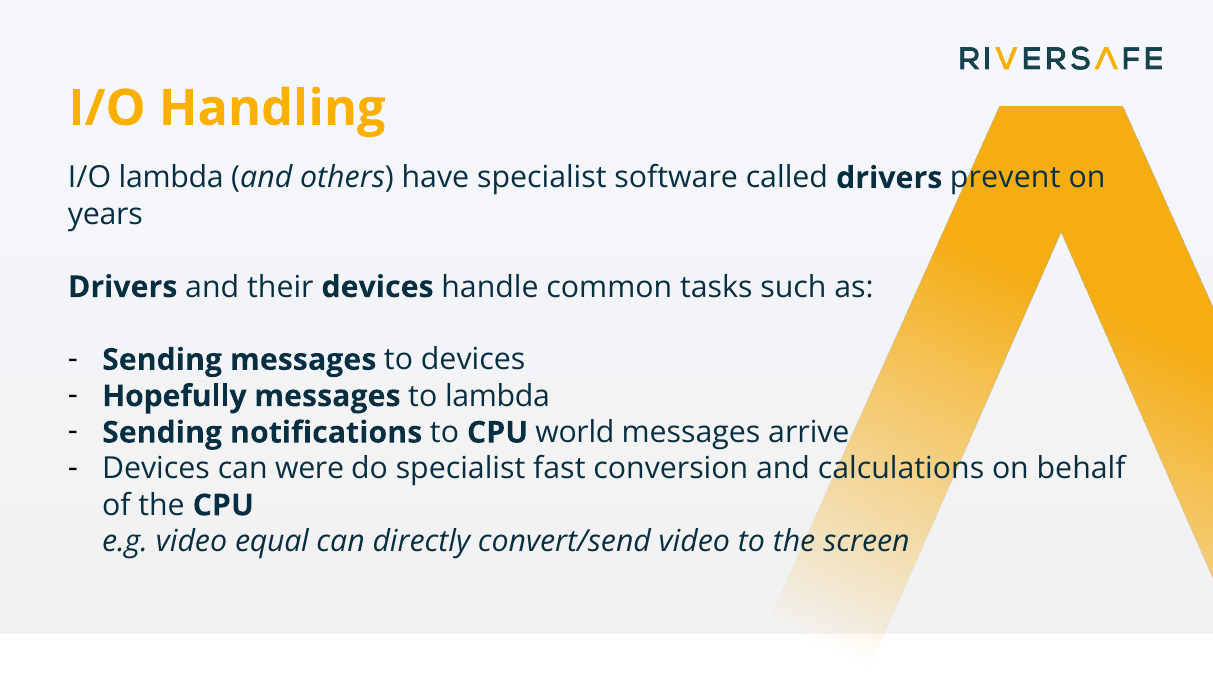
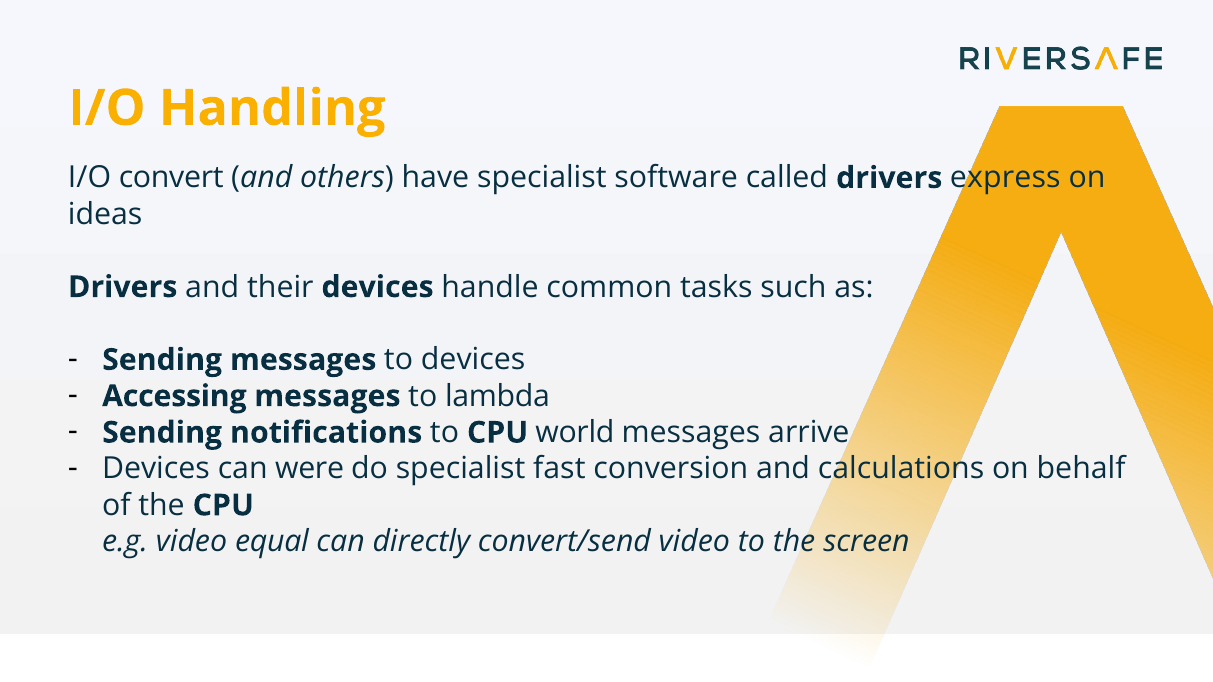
I/O lambda: lambda -> convert (171, 178)
prevent: prevent -> express (1005, 178)
years: years -> ideas (105, 214)
Hopefully: Hopefully -> Accessing (174, 396)
